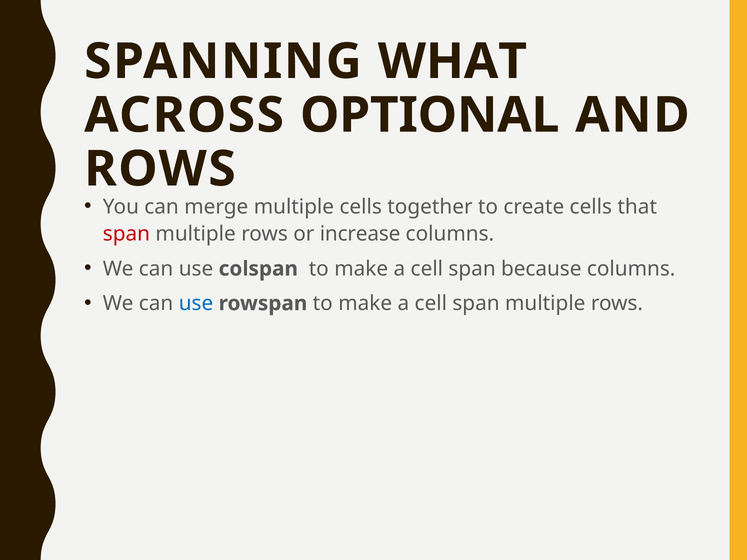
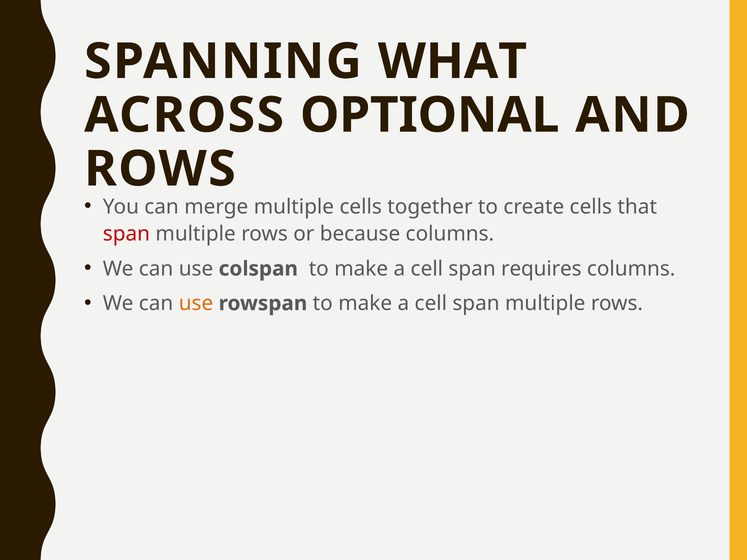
increase: increase -> because (360, 234)
because: because -> requires (541, 269)
use colour: blue -> orange (196, 304)
